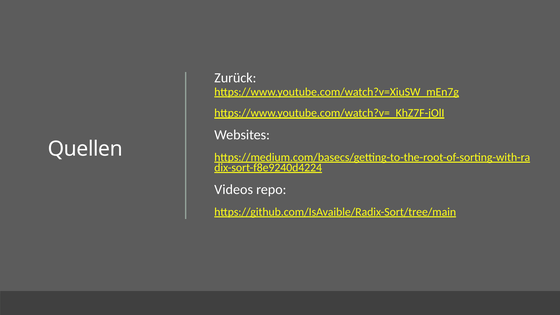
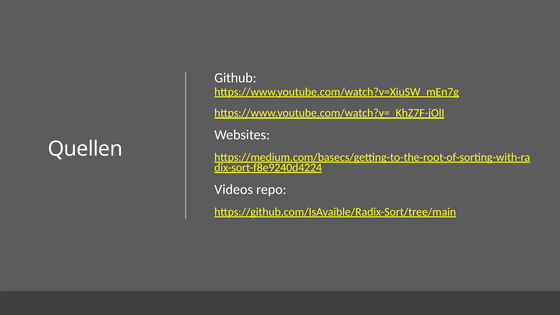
Zurück: Zurück -> Github (235, 78)
